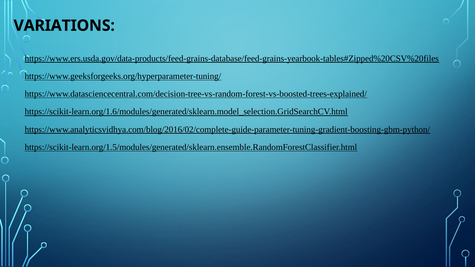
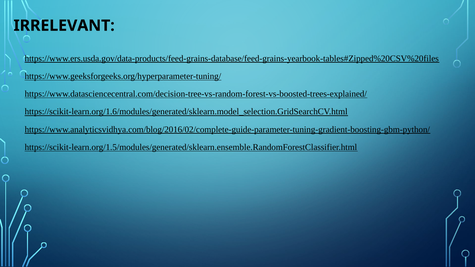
VARIATIONS: VARIATIONS -> IRRELEVANT (64, 26)
